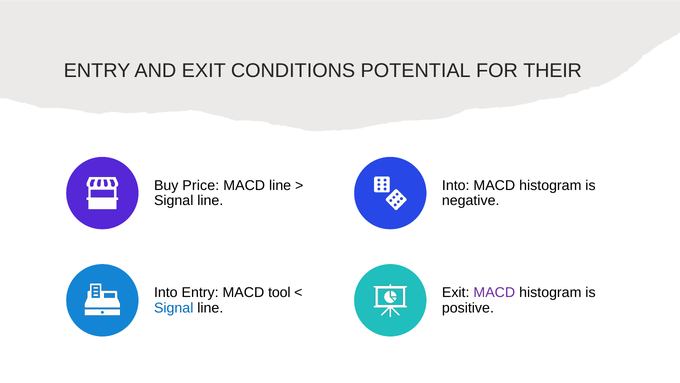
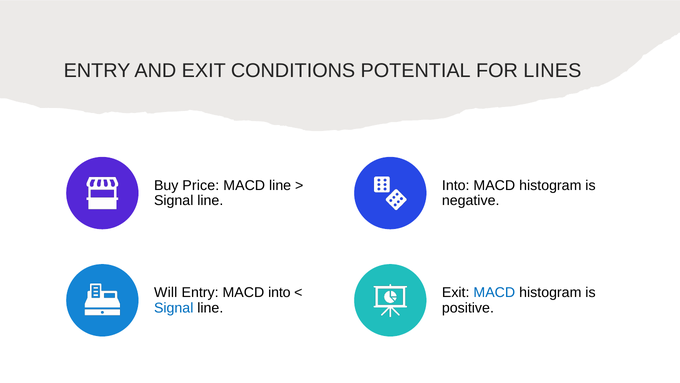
THEIR: THEIR -> LINES (552, 70)
Into: Into -> Will (166, 292)
MACD tool: tool -> into (279, 292)
MACD colour: purple -> blue (494, 292)
